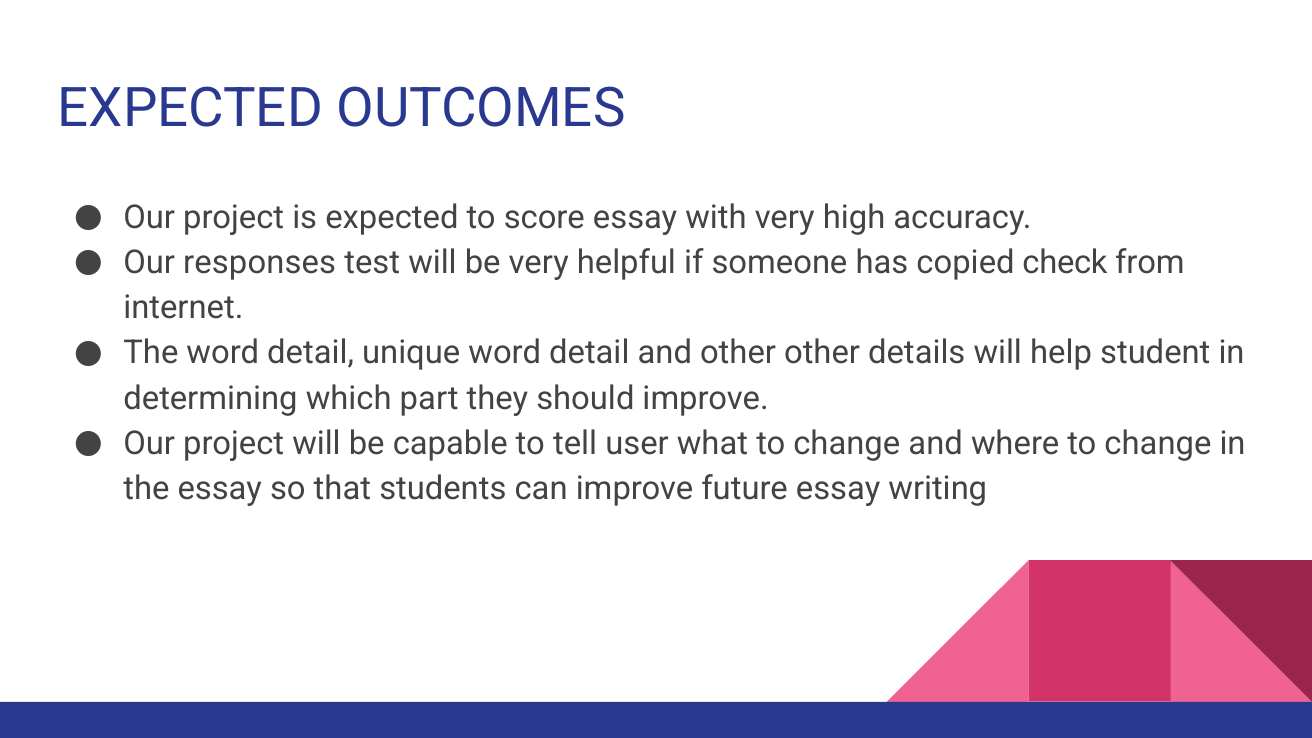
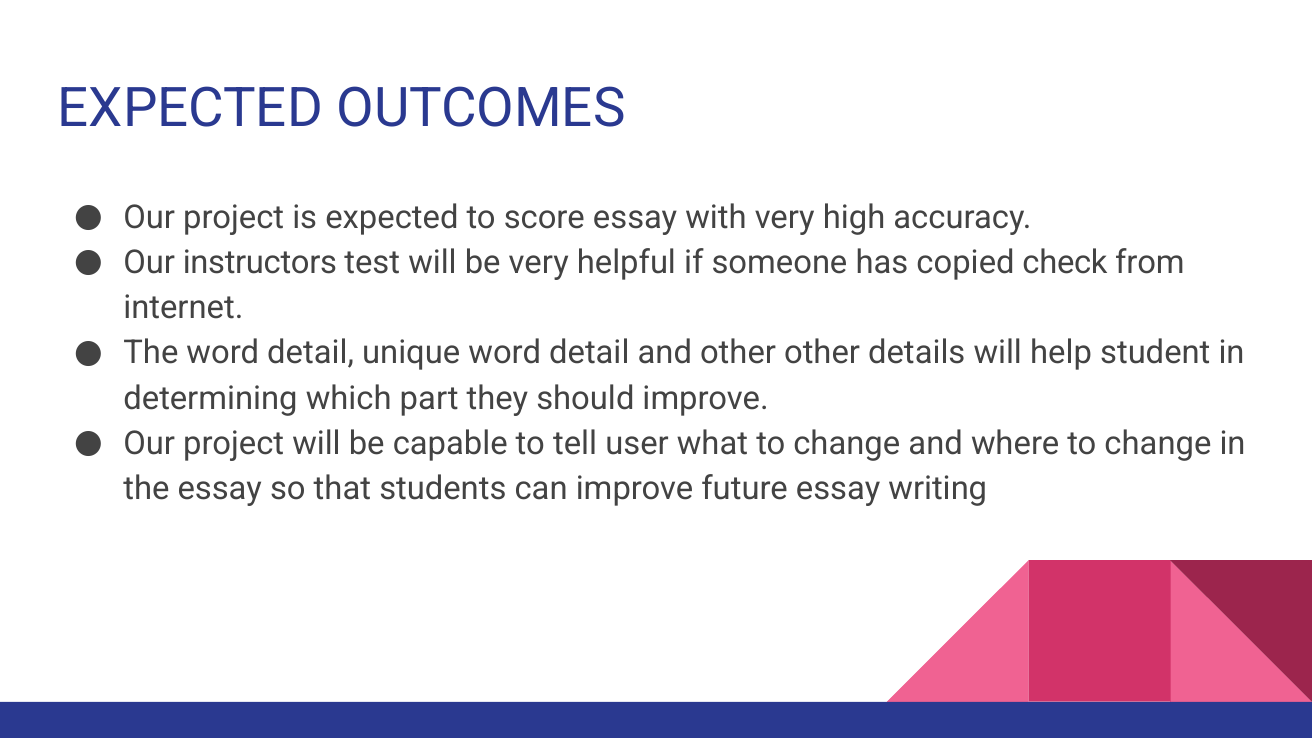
responses: responses -> instructors (260, 263)
